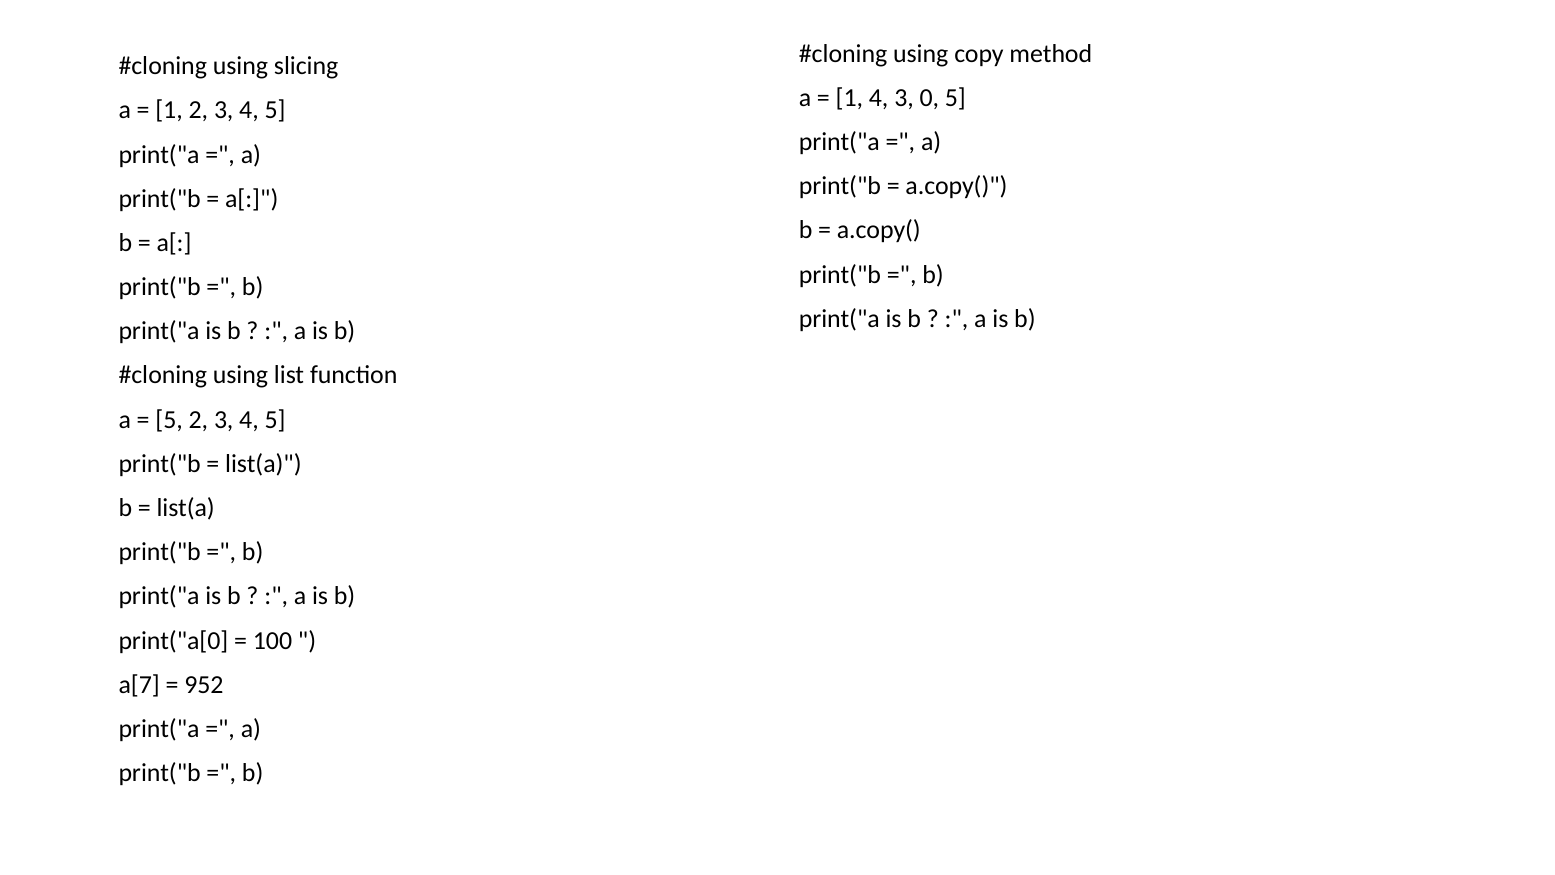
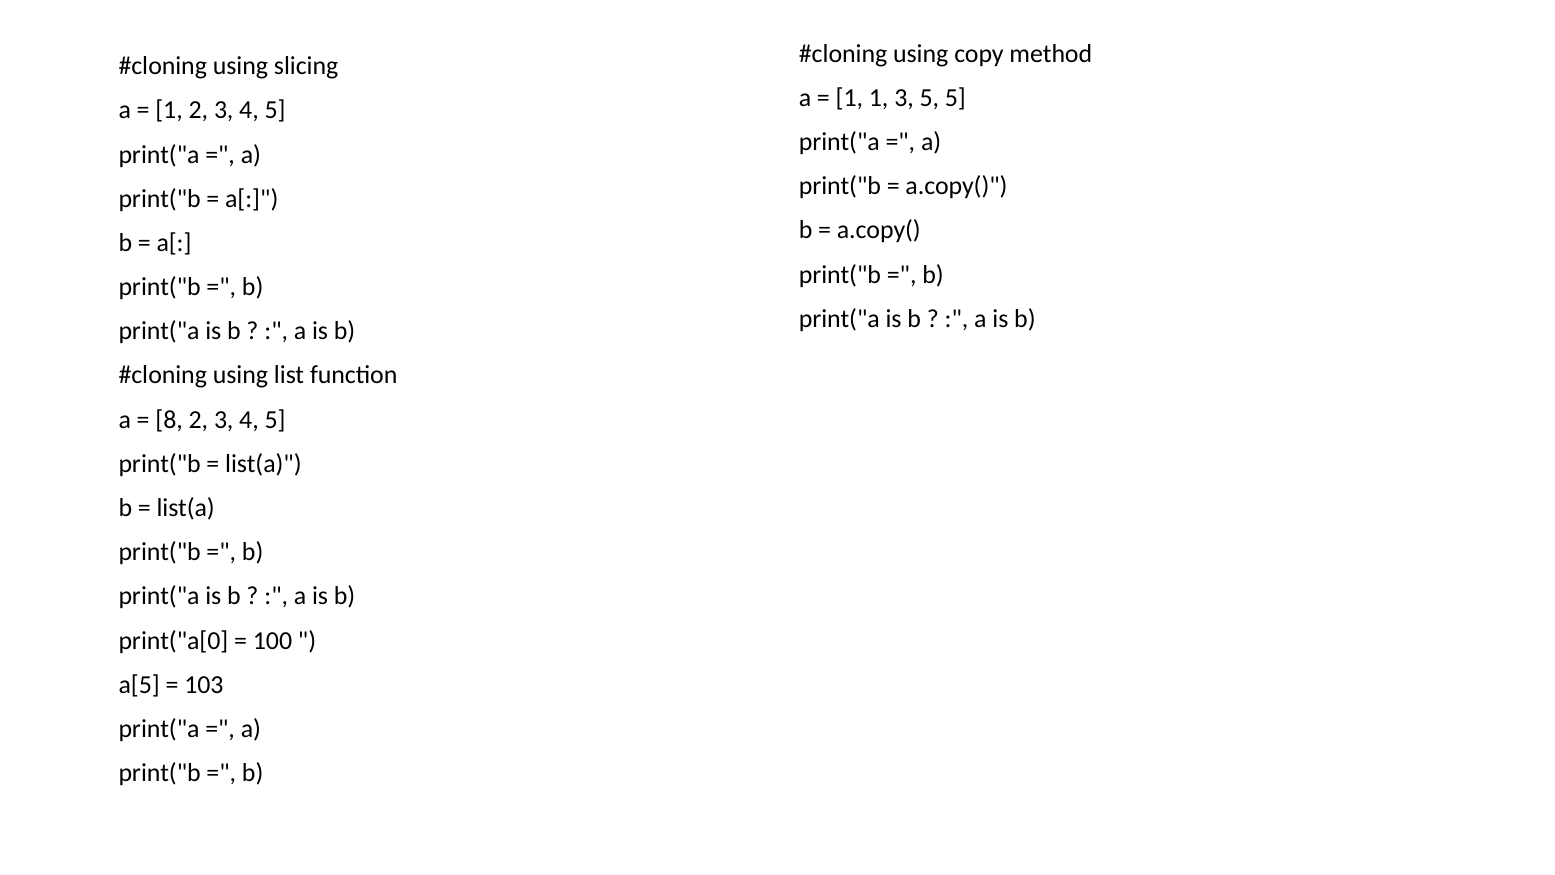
1 4: 4 -> 1 (879, 98)
3 0: 0 -> 5 (929, 98)
5: 5 -> 8 (169, 419)
a[7: a[7 -> a[5 (139, 684)
952: 952 -> 103 (204, 684)
